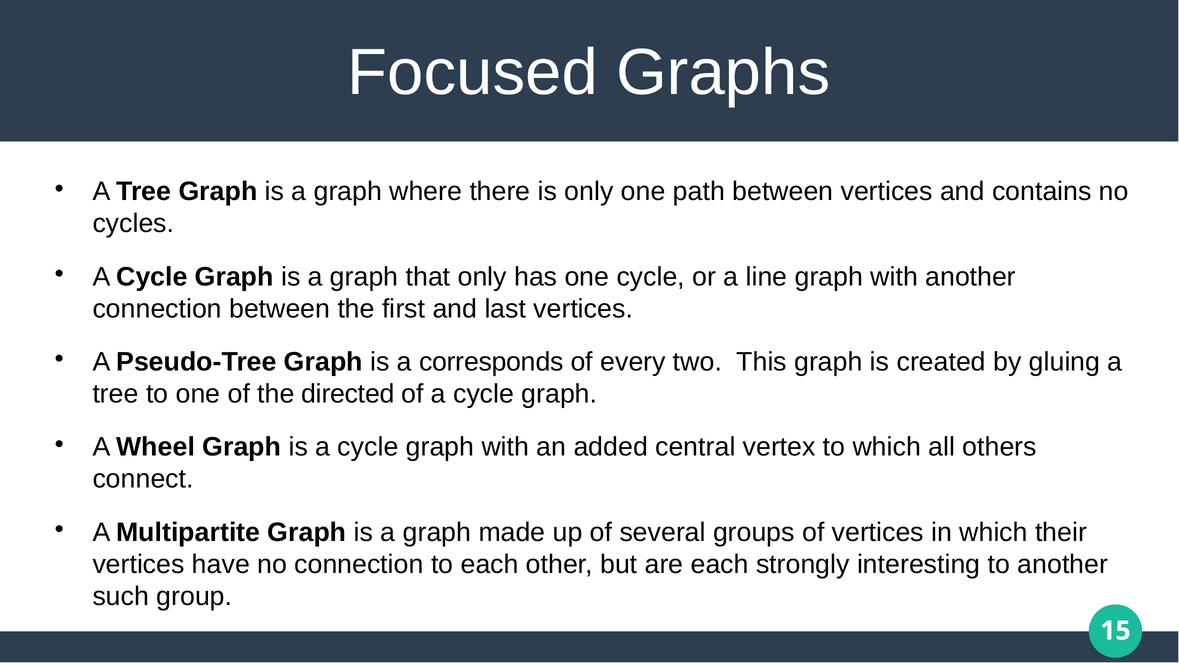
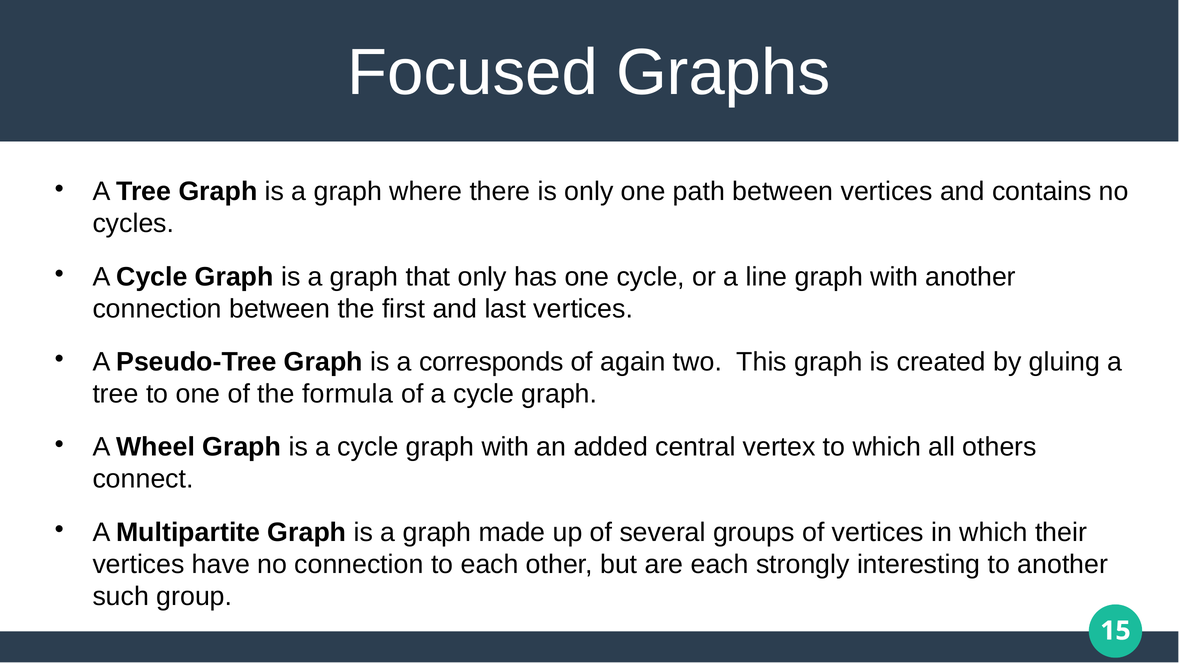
every: every -> again (633, 362)
directed: directed -> formula (348, 394)
